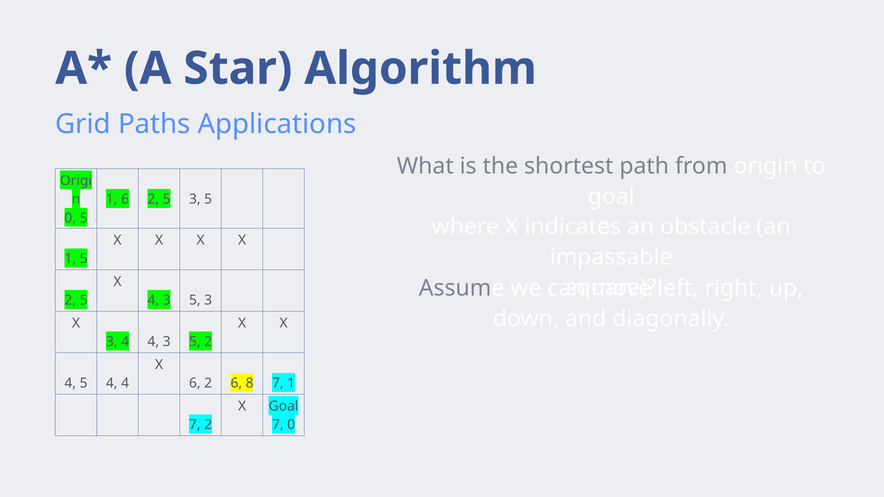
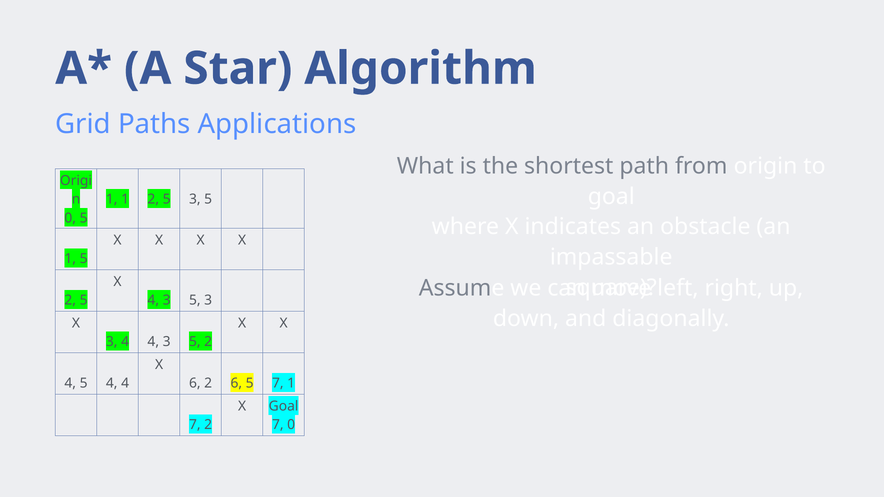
1 6: 6 -> 1 (125, 199)
6 8: 8 -> 5 (250, 384)
